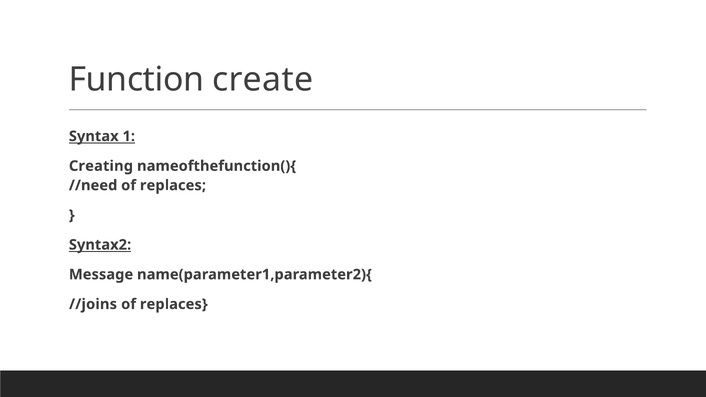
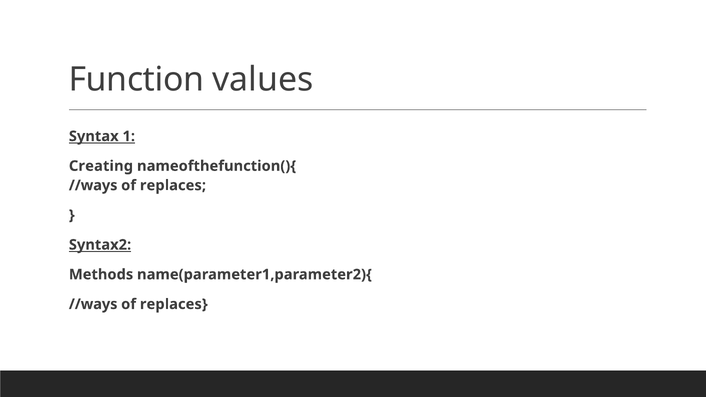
create: create -> values (263, 79)
//need: //need -> //ways (93, 185)
Message: Message -> Methods (101, 275)
//joins: //joins -> //ways (93, 304)
